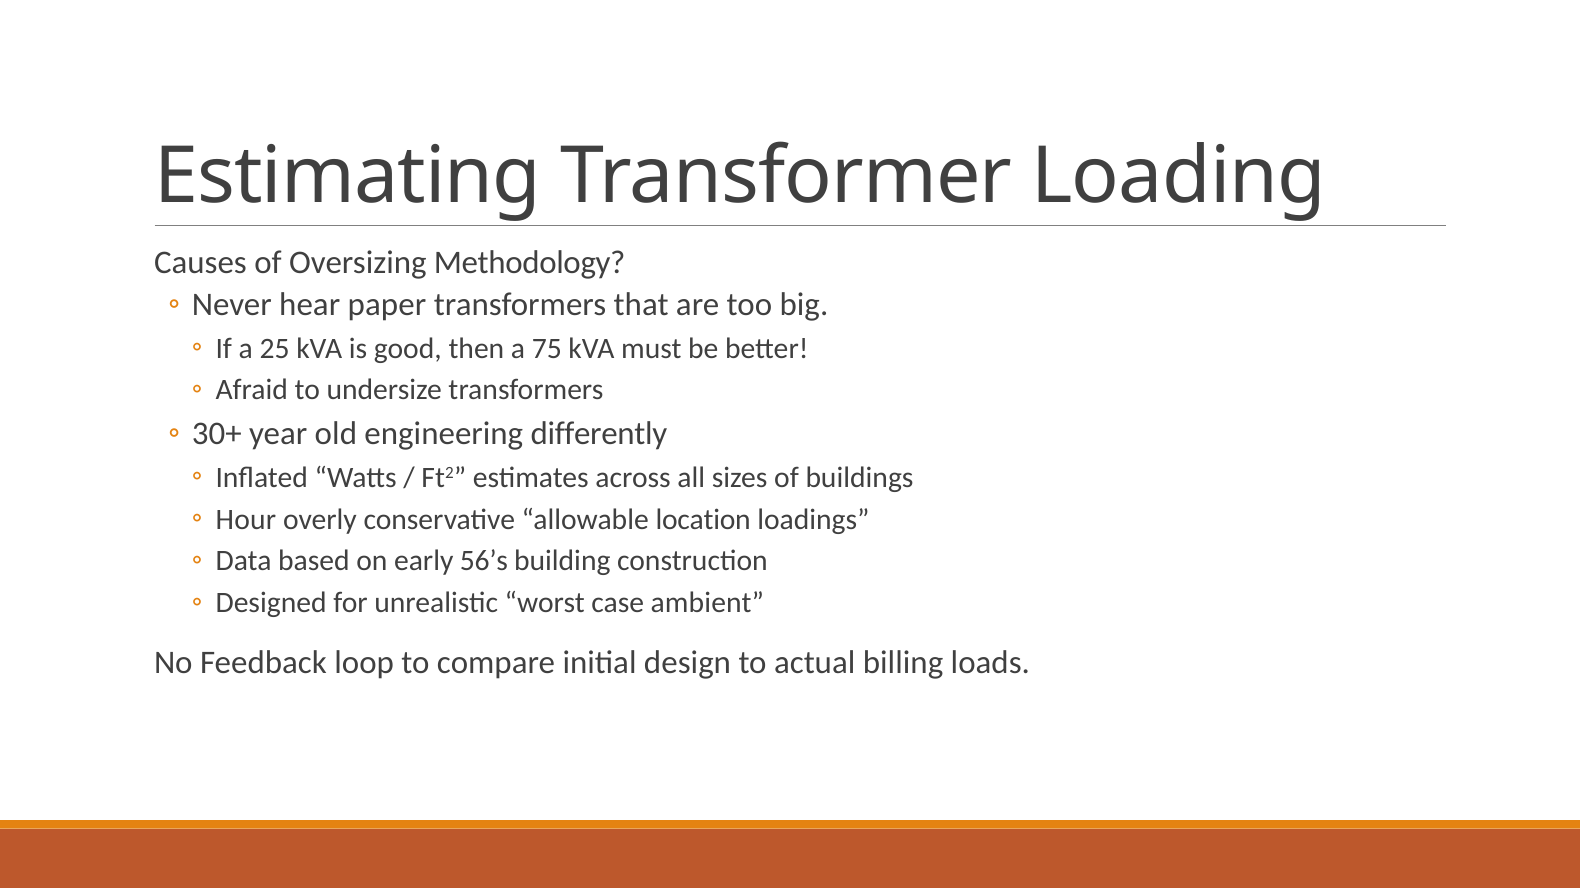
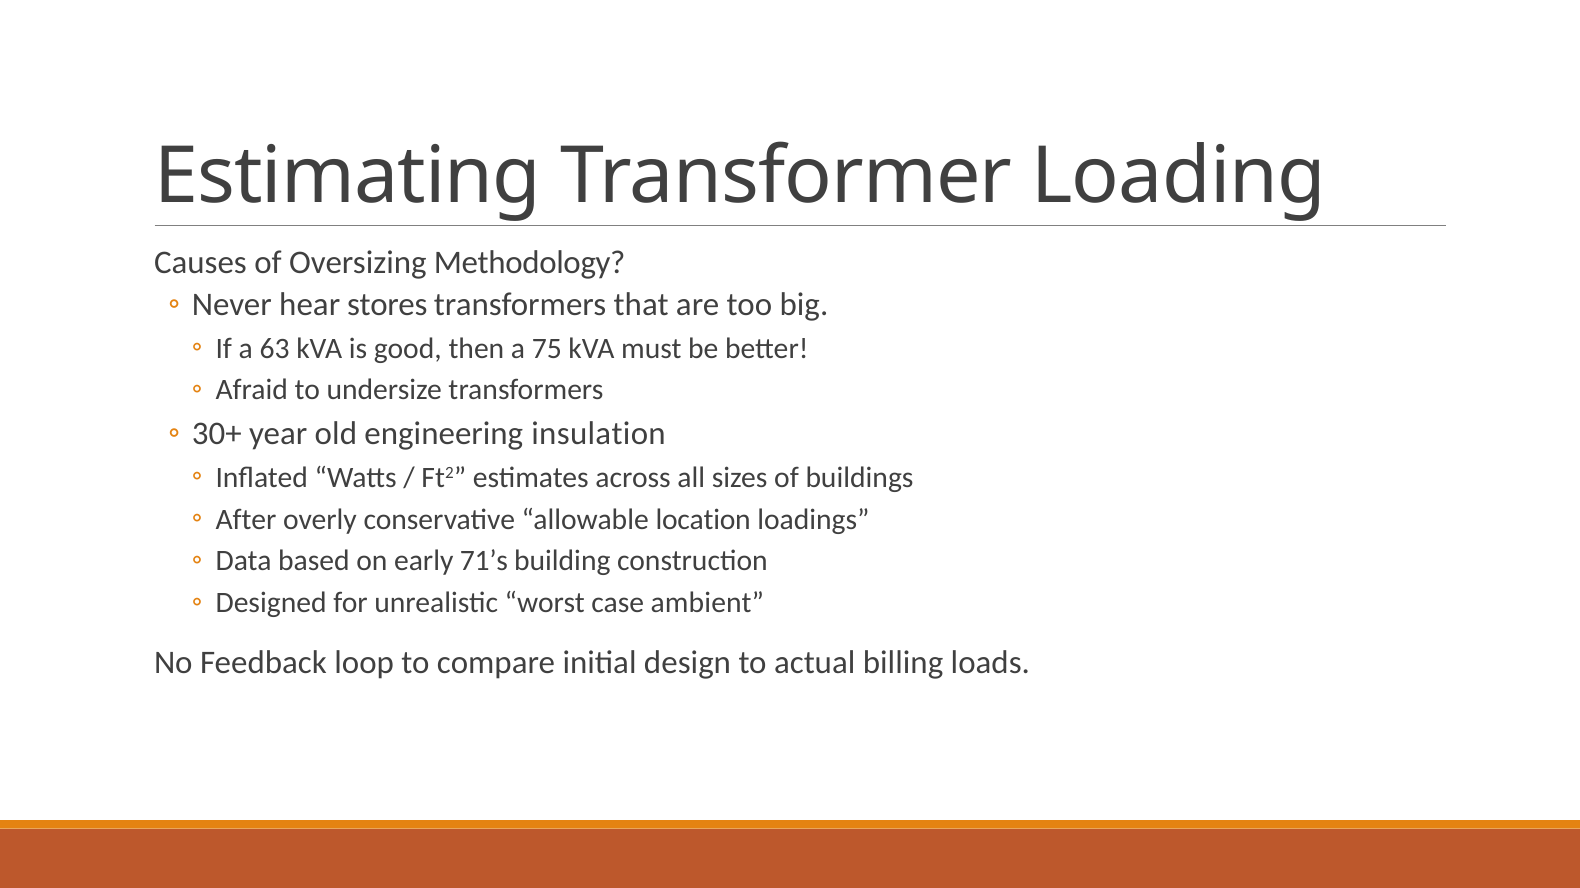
paper: paper -> stores (387, 305)
25: 25 -> 63 (275, 349)
differently: differently -> insulation (599, 434)
Hour: Hour -> After (246, 520)
56’s: 56’s -> 71’s (484, 562)
